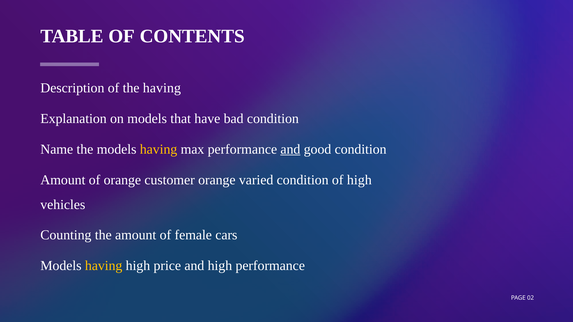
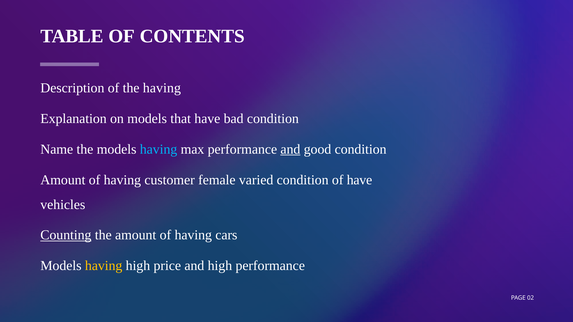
having colour: yellow -> light blue (159, 149)
orange: orange -> having (122, 180)
customer orange: orange -> female (217, 180)
of high: high -> have (359, 180)
Counting underline: none -> present (66, 235)
the amount of female: female -> having (193, 235)
